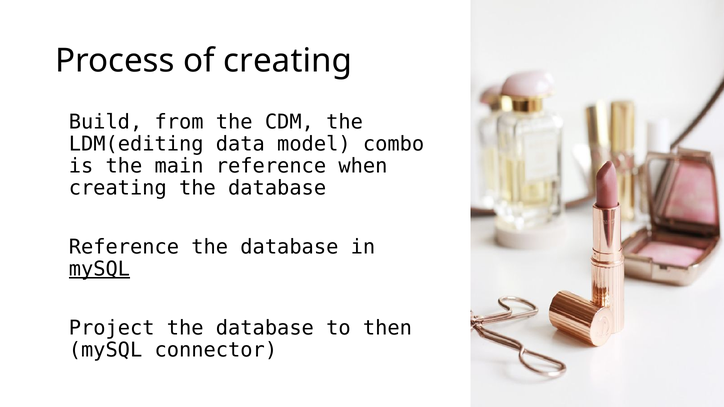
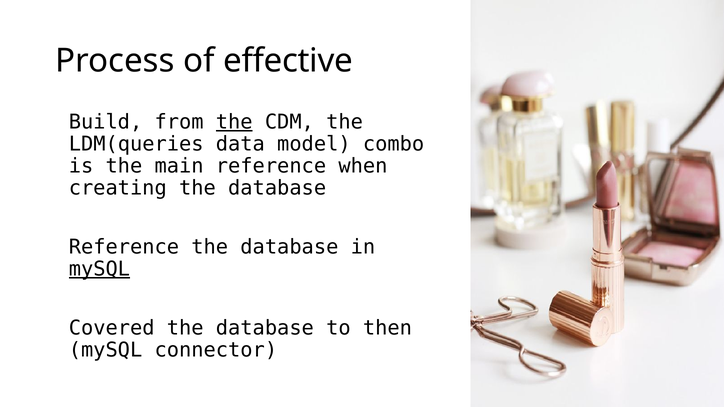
of creating: creating -> effective (288, 61)
the underline: none -> present (234, 122)
LDM(editing: LDM(editing -> LDM(queries (136, 144)
Project: Project -> Covered (112, 328)
